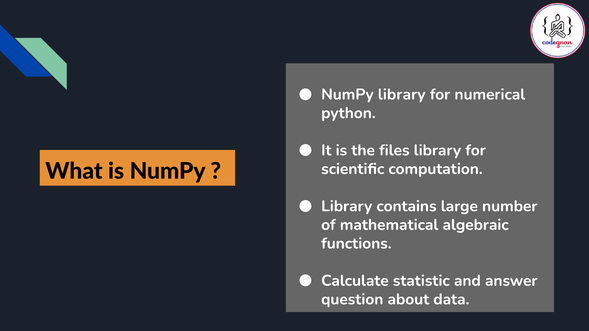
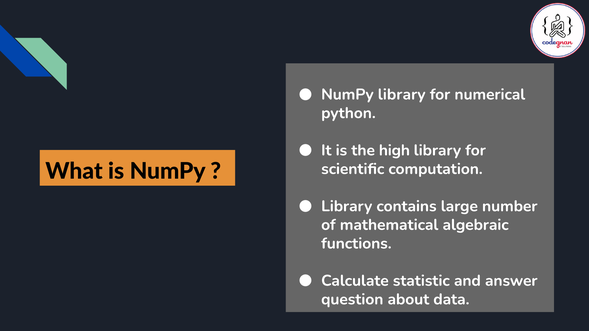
files: files -> high (394, 150)
